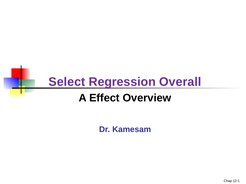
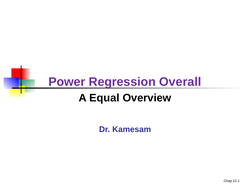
Select: Select -> Power (67, 82)
Effect: Effect -> Equal (104, 98)
